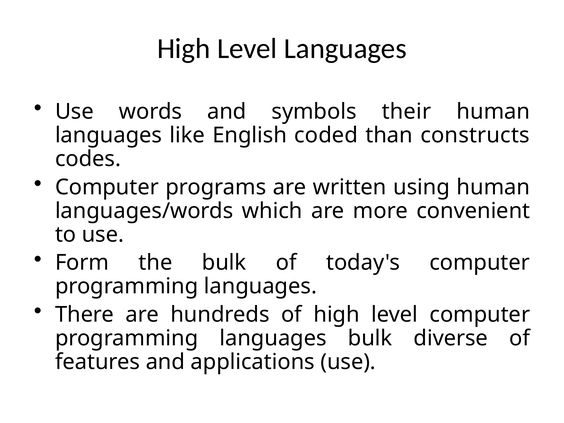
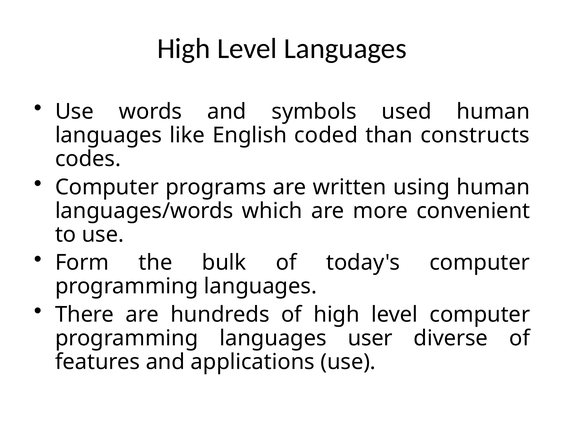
their: their -> used (407, 112)
languages bulk: bulk -> user (370, 338)
